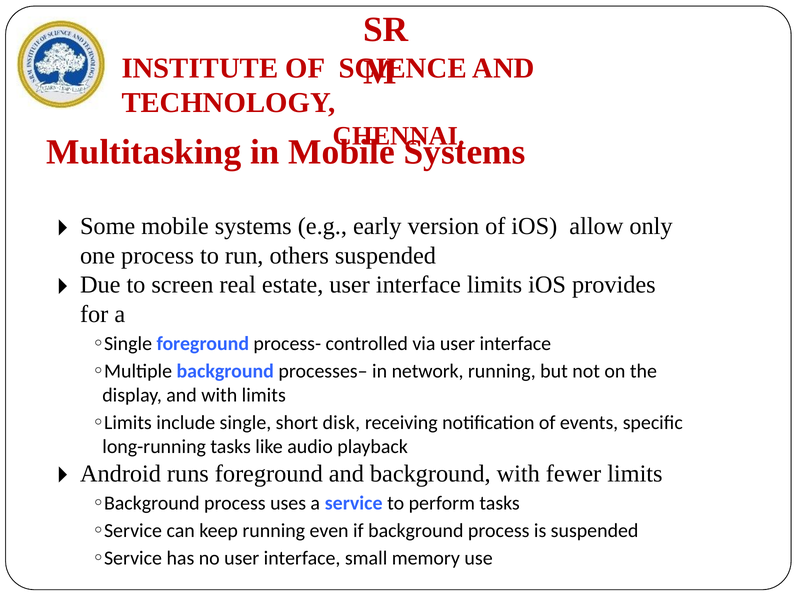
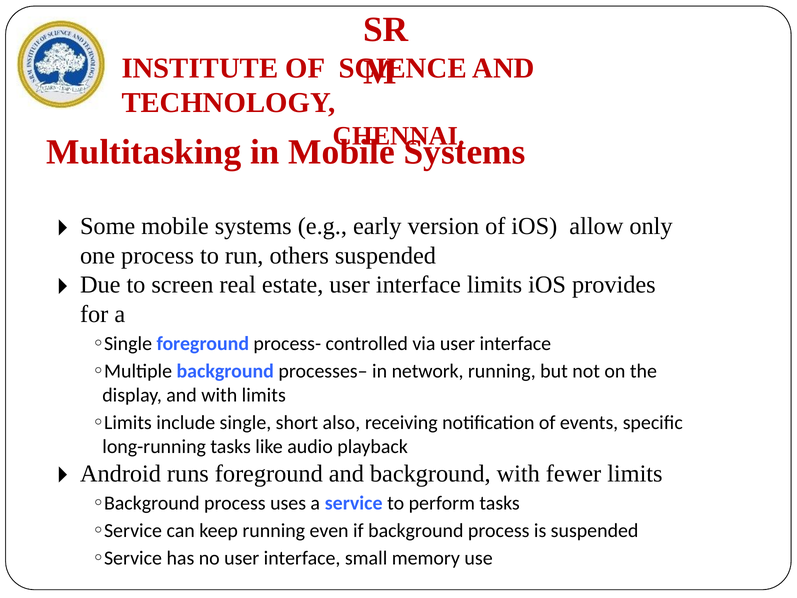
disk: disk -> also (341, 423)
